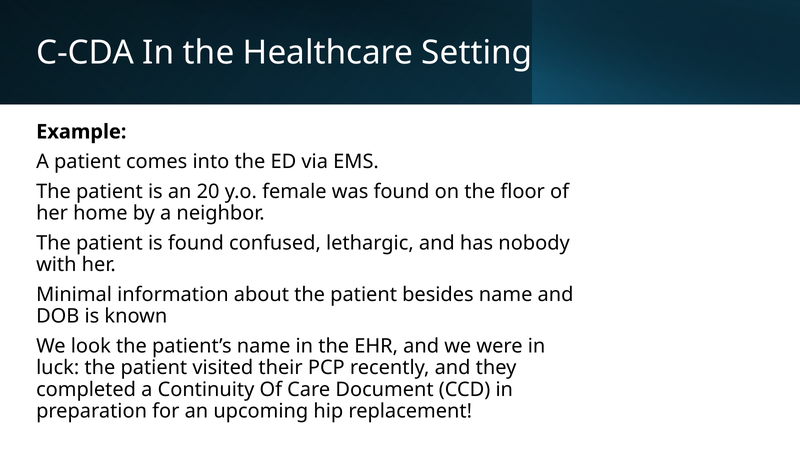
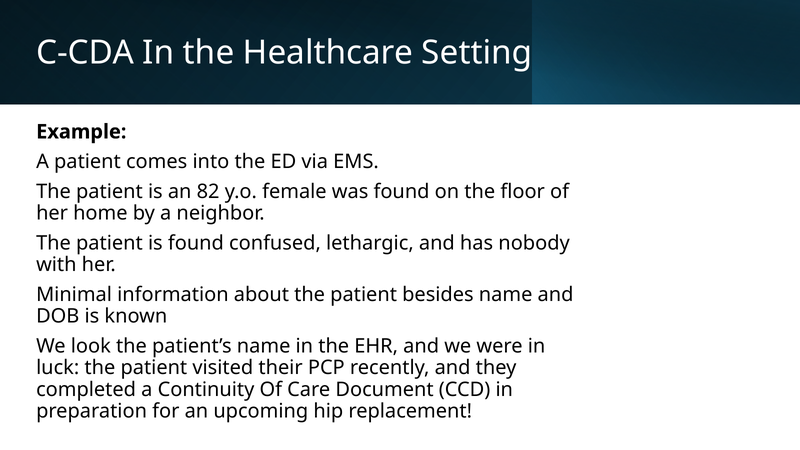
20: 20 -> 82 (208, 192)
